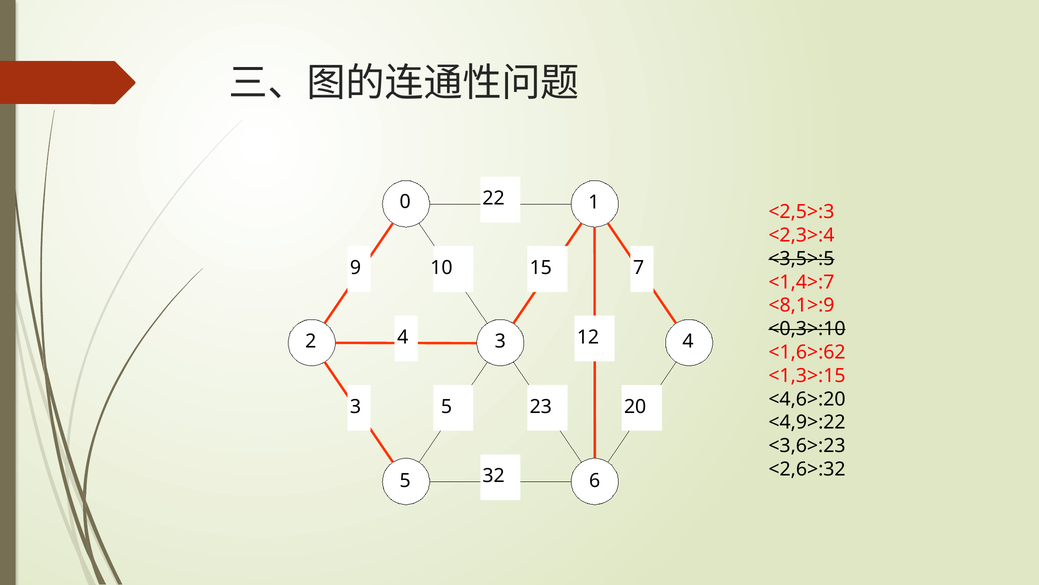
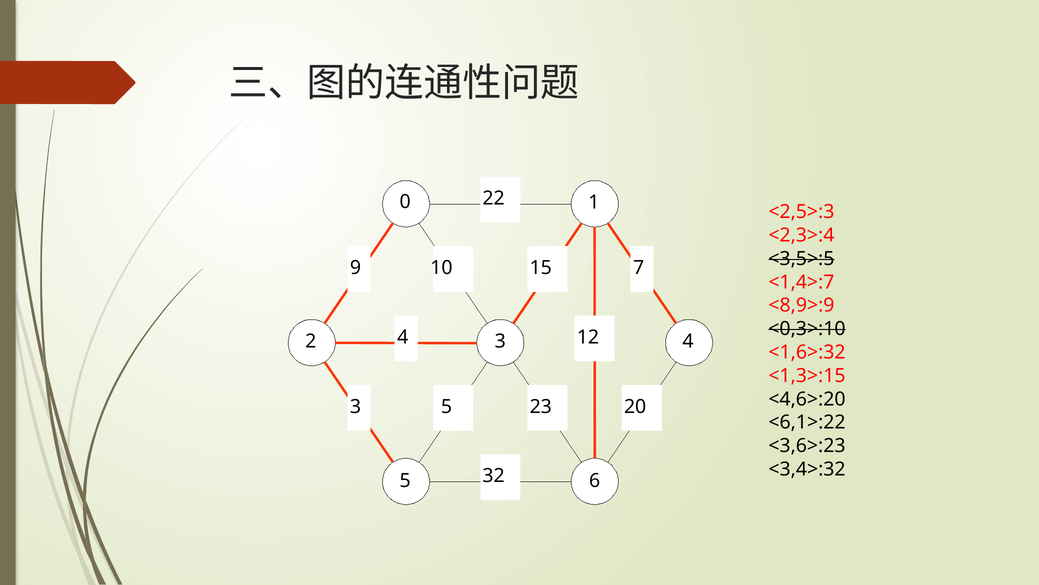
<8,1>:9: <8,1>:9 -> <8,9>:9 (801, 305)
<1,6>:62: <1,6>:62 -> <1,6>:32 (807, 352)
<4,9>:22: <4,9>:22 -> <6,1>:22 (807, 422)
<2,6>:32: <2,6>:32 -> <3,4>:32 (807, 469)
